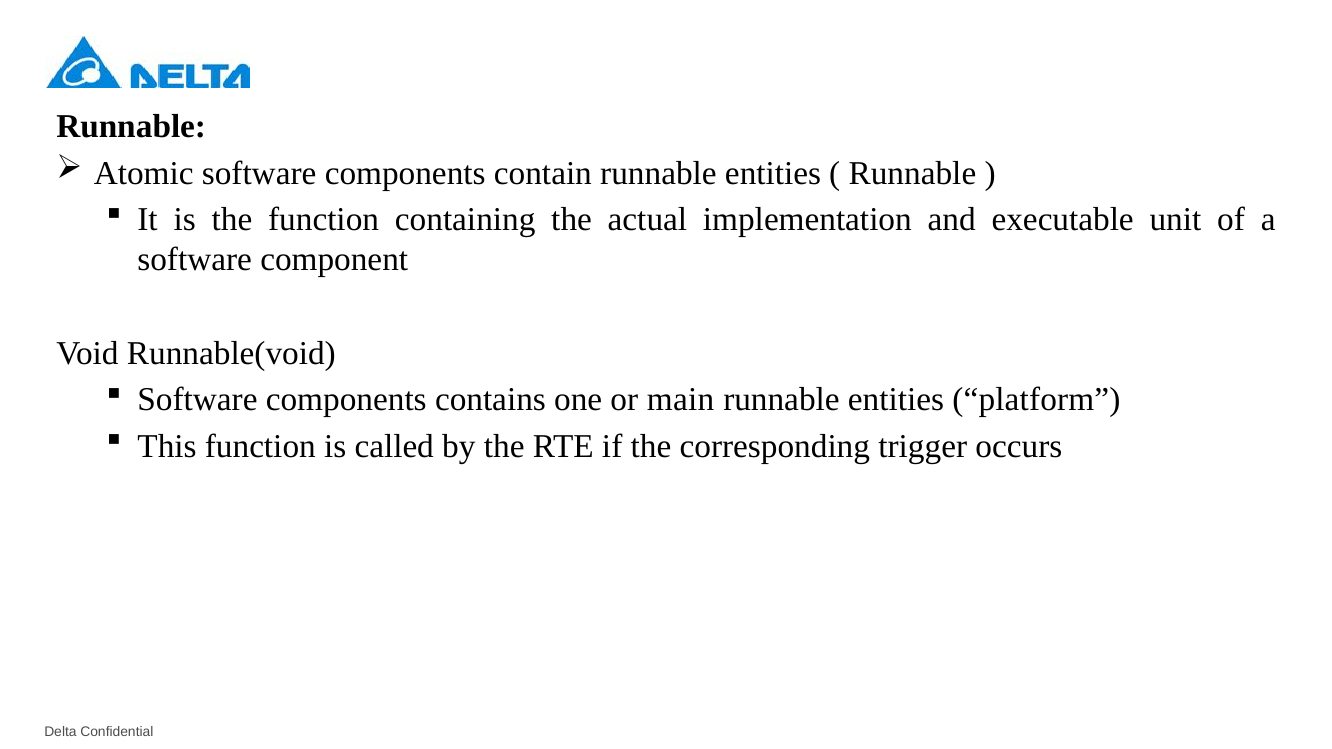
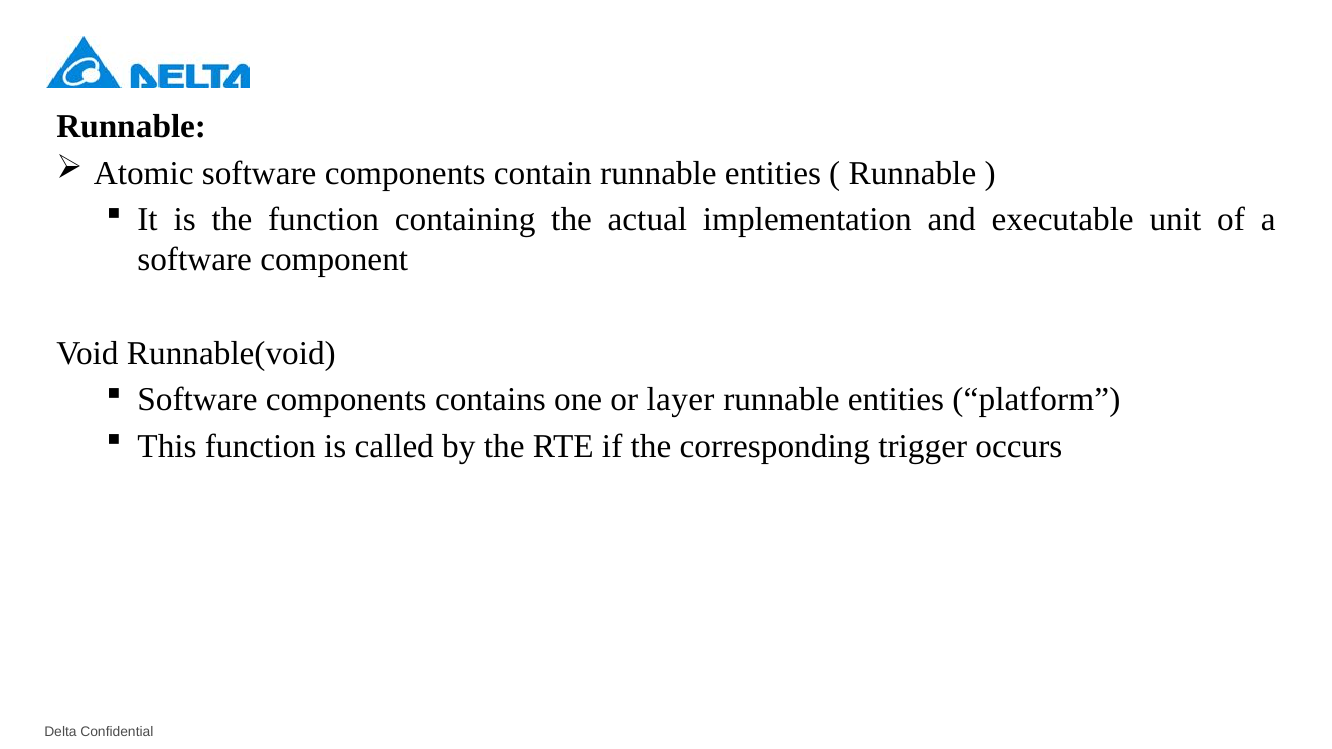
main: main -> layer (681, 400)
